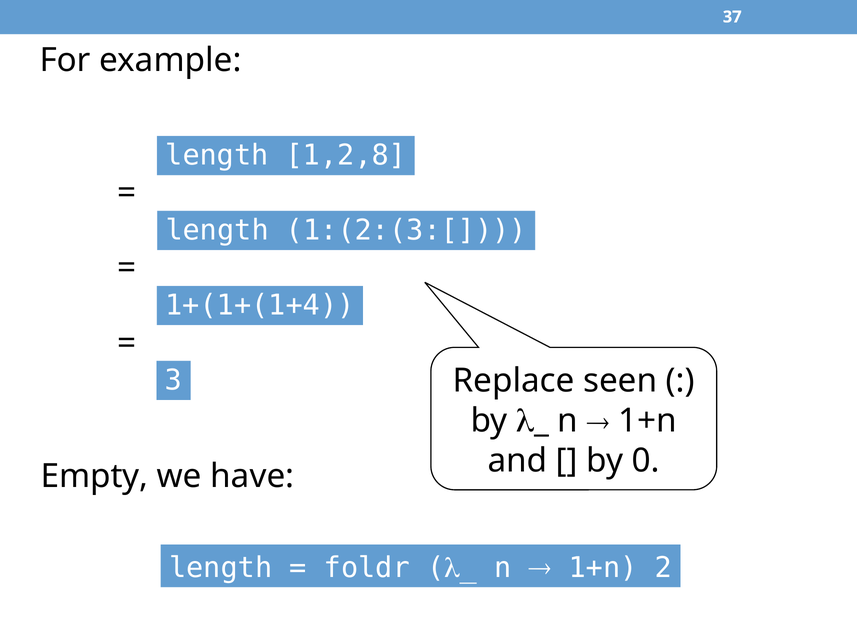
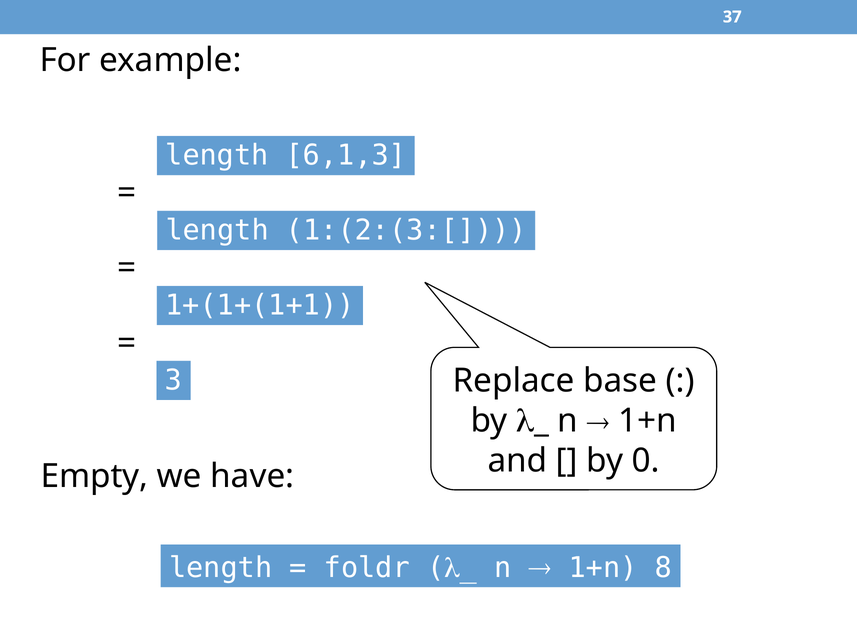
1,2,8: 1,2,8 -> 6,1,3 (346, 155)
1+(1+(1+4: 1+(1+(1+4 -> 1+(1+(1+1 (260, 305)
seen: seen -> base (620, 381)
2: 2 -> 8 (663, 568)
